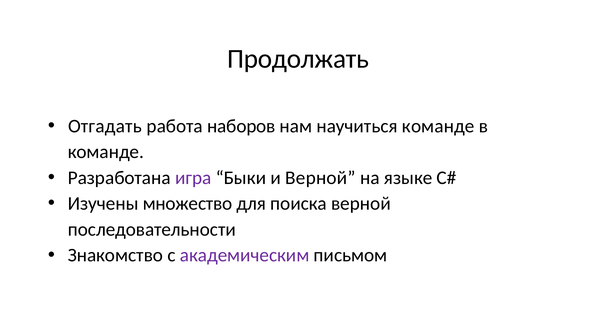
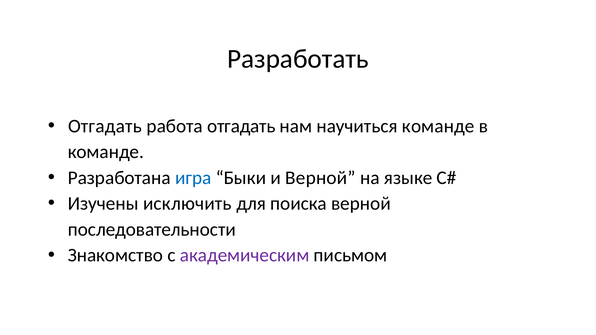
Продолжать: Продолжать -> Разработать (298, 59)
работа наборов: наборов -> отгадать (241, 126)
игра colour: purple -> blue (193, 178)
множество: множество -> исключить (187, 204)
